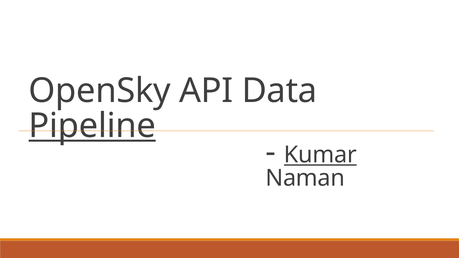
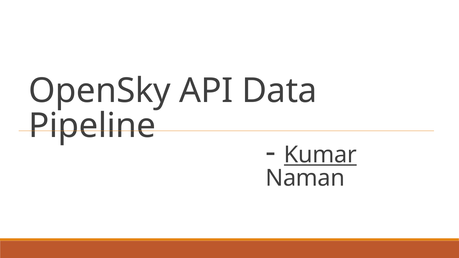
Pipeline underline: present -> none (92, 126)
